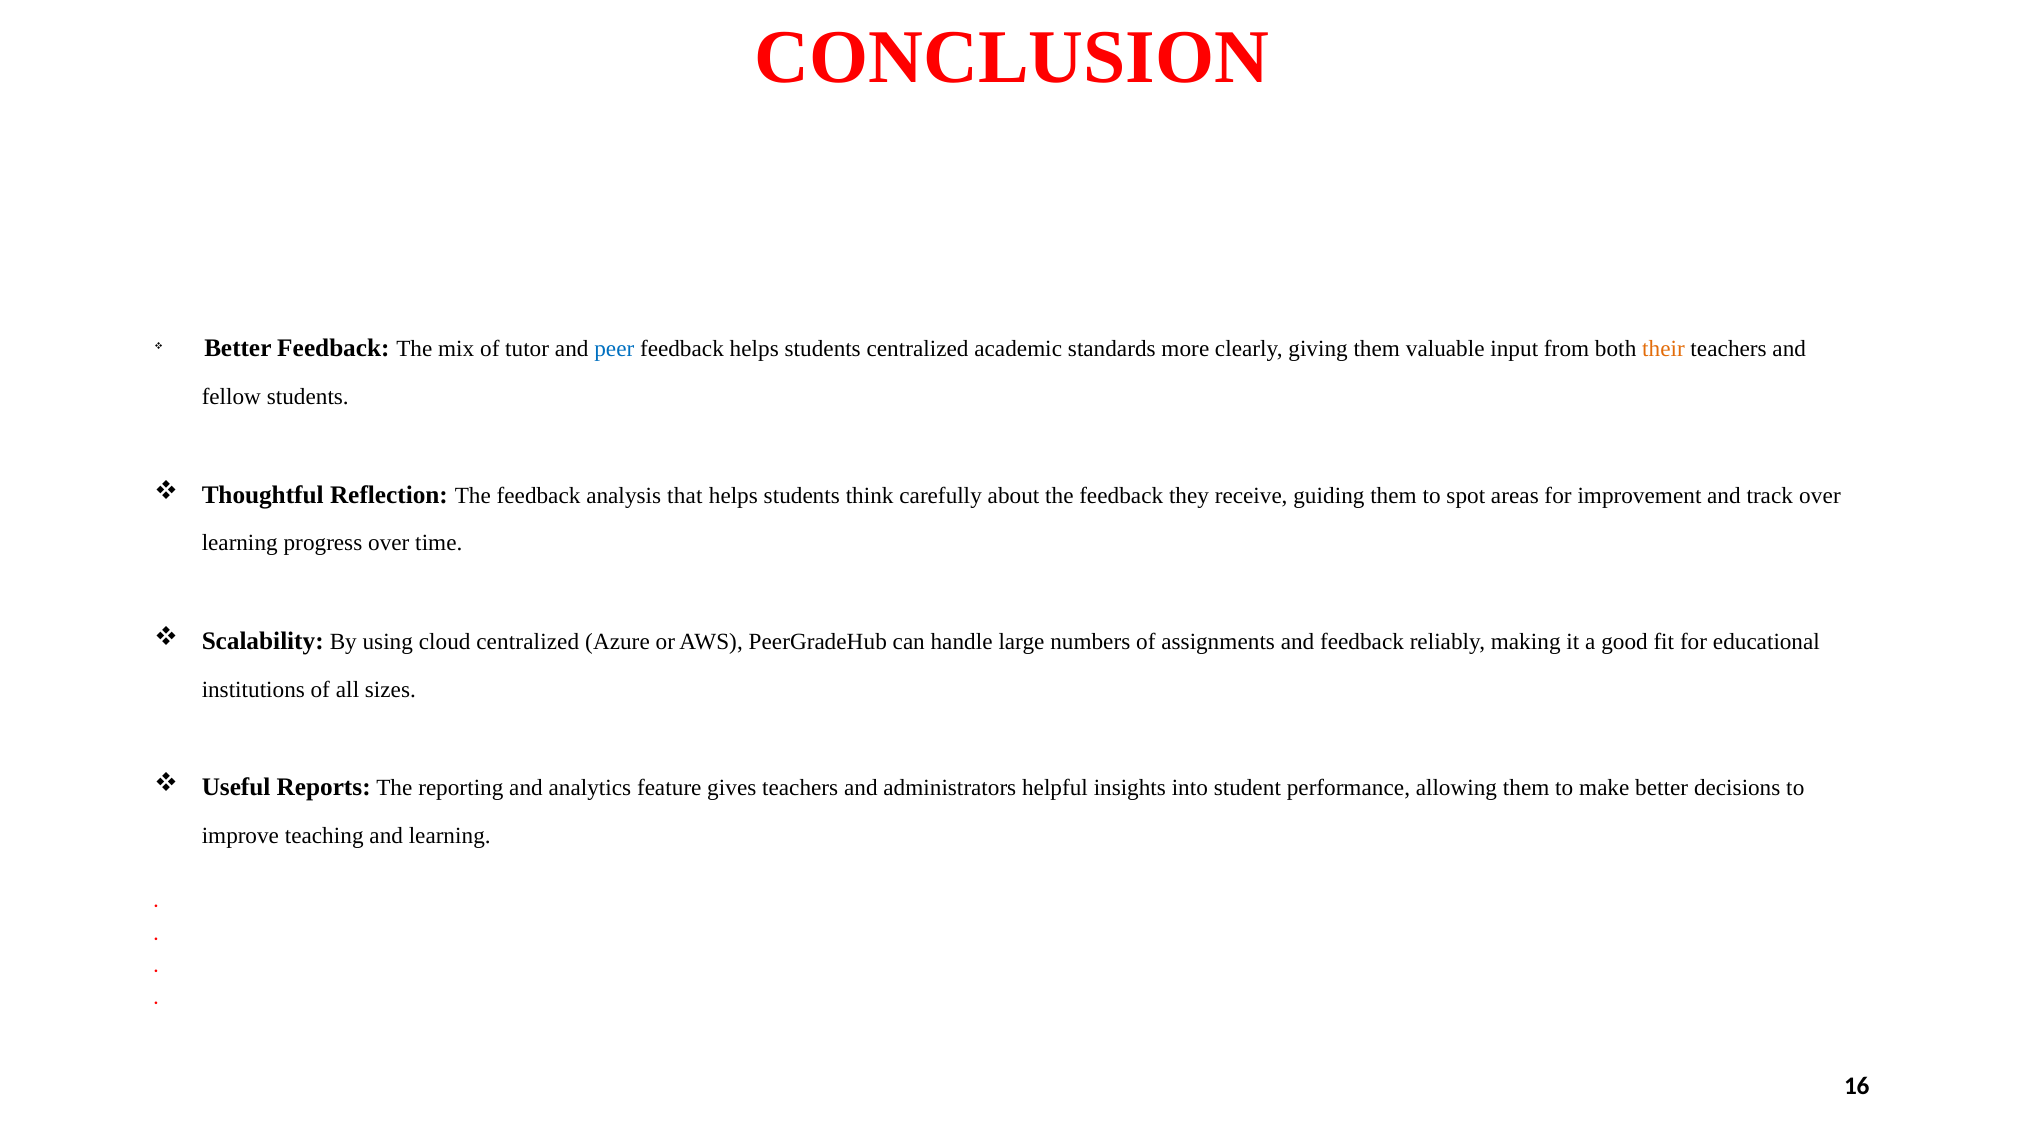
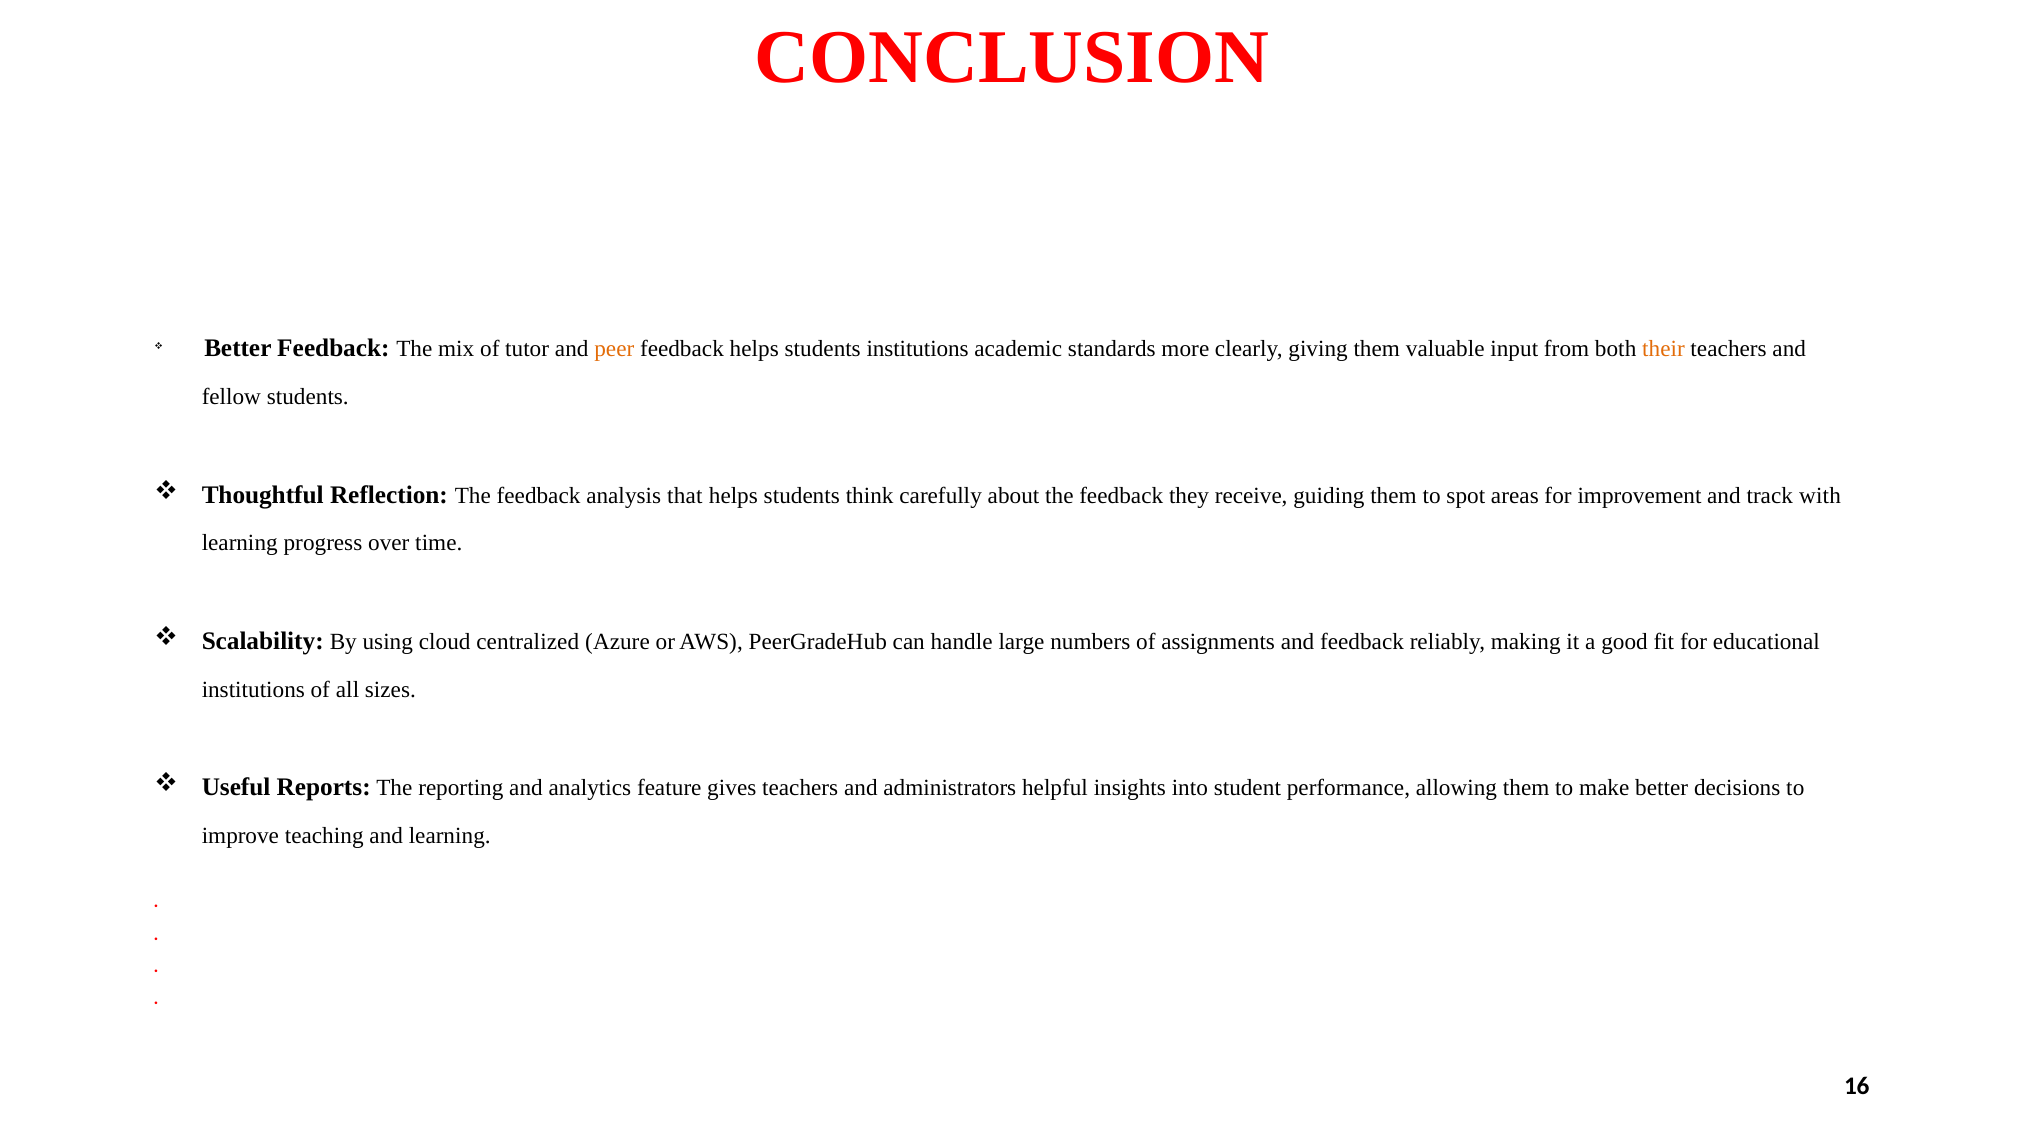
peer colour: blue -> orange (614, 349)
students centralized: centralized -> institutions (918, 349)
track over: over -> with (1820, 496)
